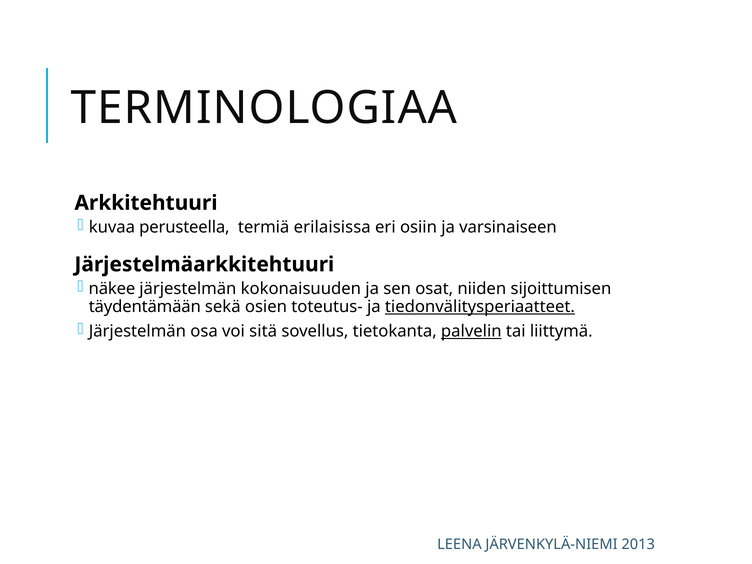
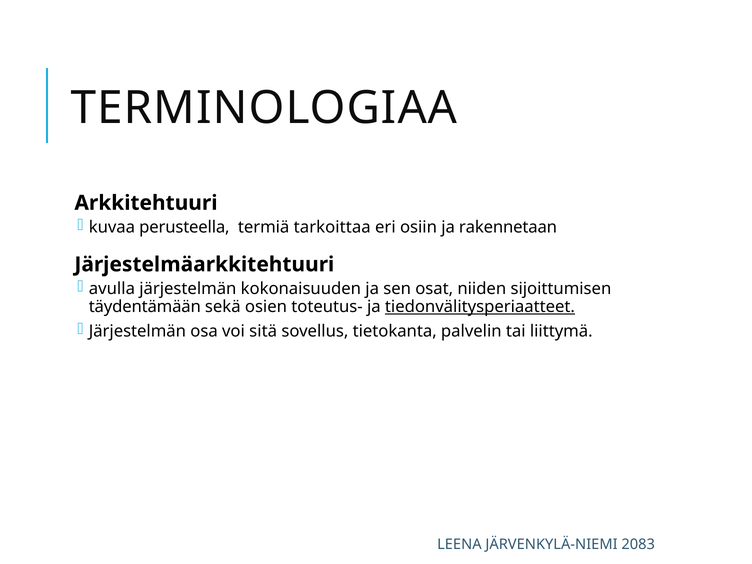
erilaisissa: erilaisissa -> tarkoittaa (332, 227)
varsinaiseen: varsinaiseen -> rakennetaan (508, 227)
näkee: näkee -> avulla (112, 289)
palvelin underline: present -> none (471, 331)
2013: 2013 -> 2083 (638, 544)
